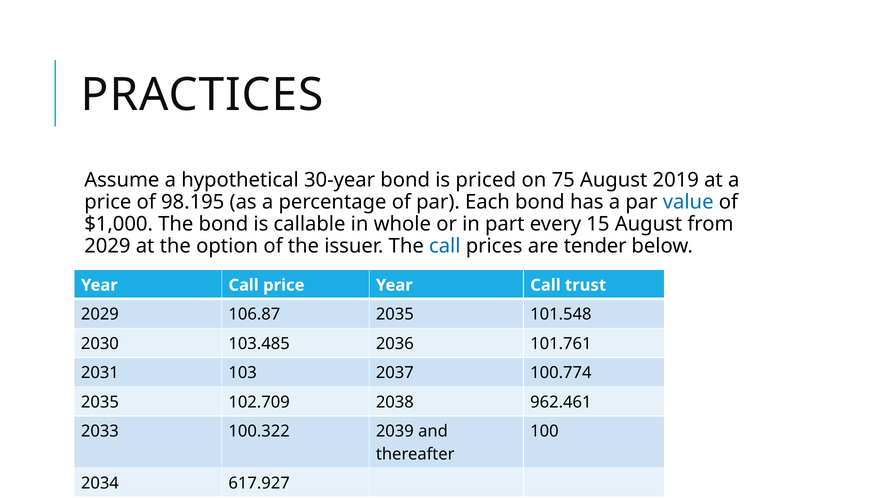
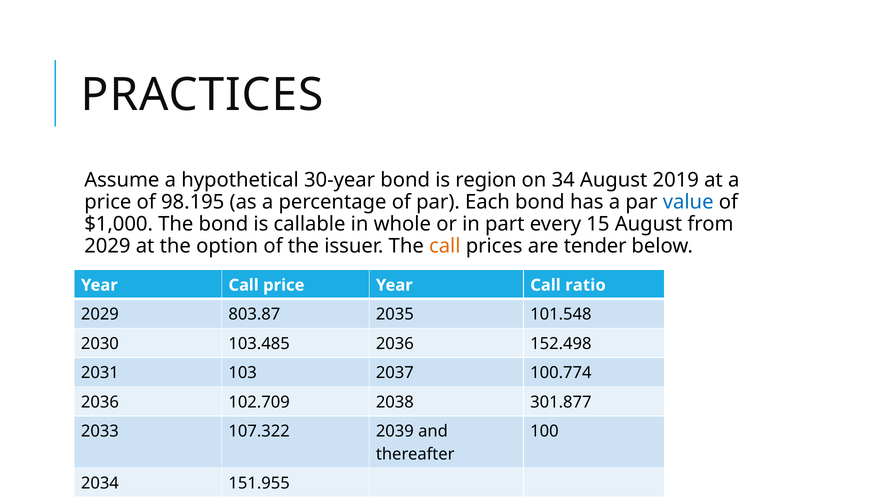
priced: priced -> region (486, 180)
75: 75 -> 34 (563, 180)
call colour: blue -> orange (445, 246)
trust: trust -> ratio (585, 285)
106.87: 106.87 -> 803.87 (254, 314)
101.761: 101.761 -> 152.498 (561, 344)
2035: 2035 -> 2036 (100, 402)
962.461: 962.461 -> 301.877 (561, 402)
100.322: 100.322 -> 107.322 (259, 431)
617.927: 617.927 -> 151.955 (259, 483)
